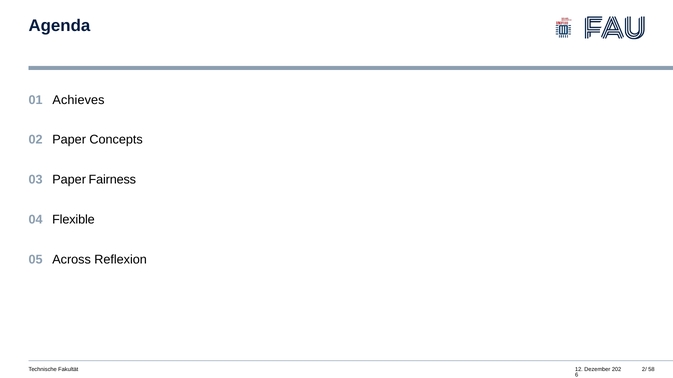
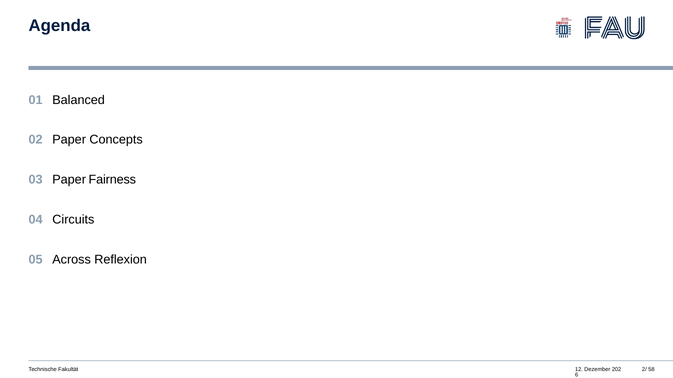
Achieves: Achieves -> Balanced (79, 100)
Flexible: Flexible -> Circuits (73, 220)
